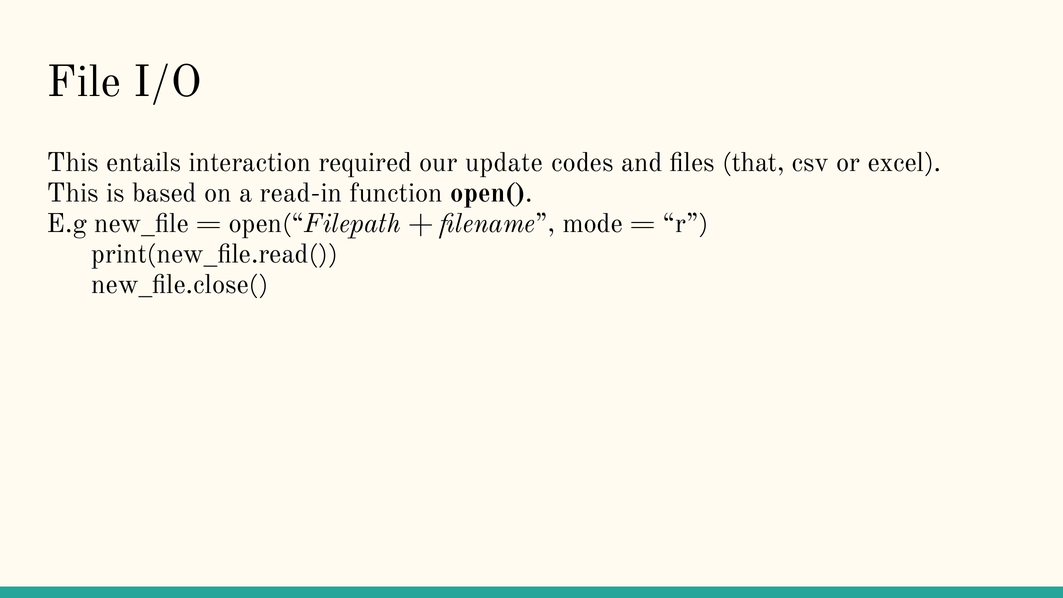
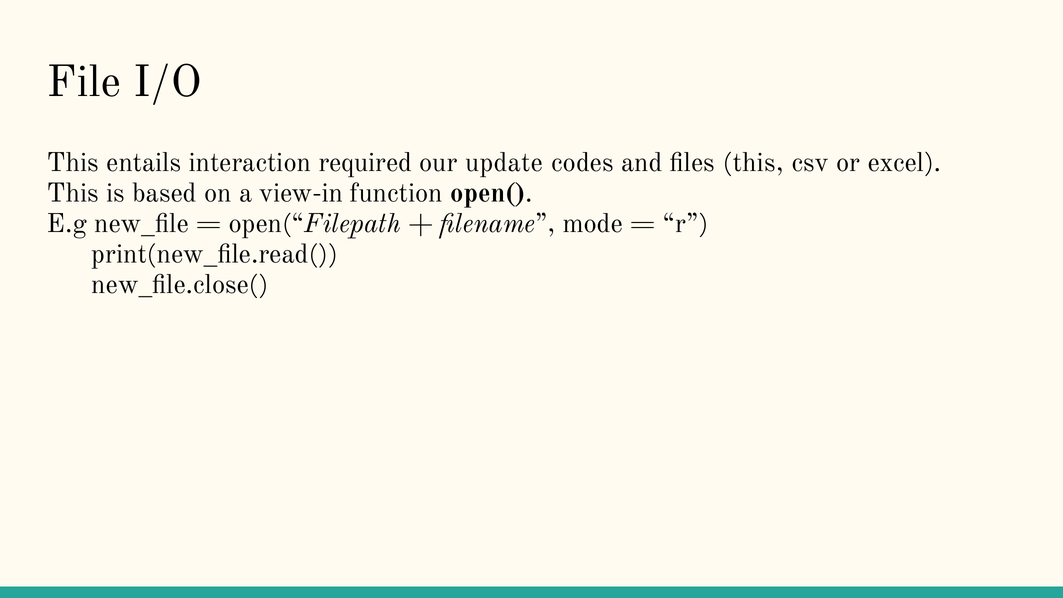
files that: that -> this (753, 162)
read-in: read-in -> view-in (301, 193)
